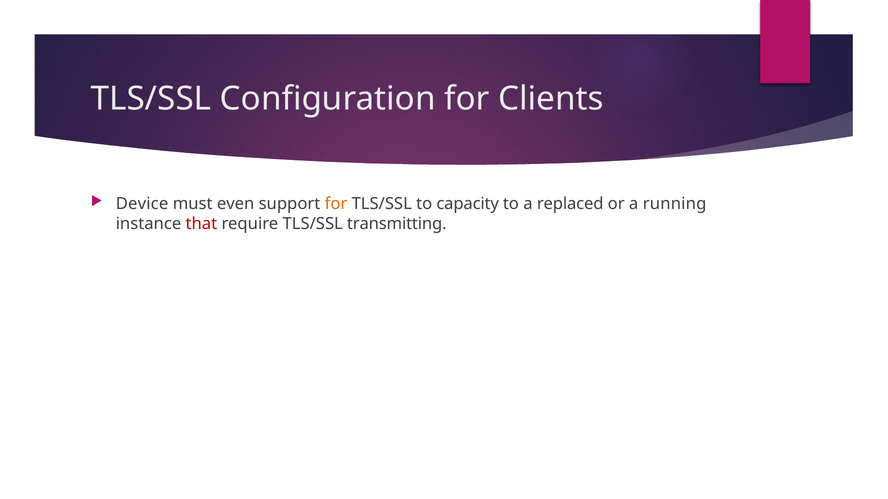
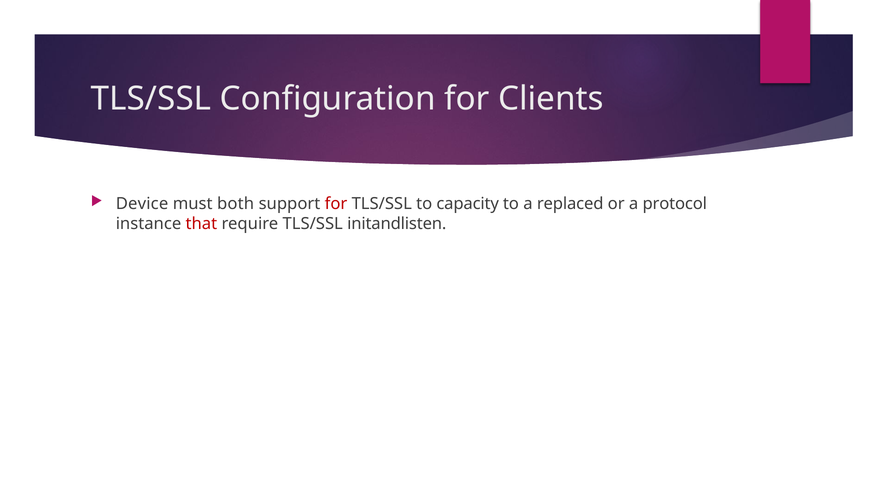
even: even -> both (236, 204)
for colour: orange -> red (336, 204)
running: running -> protocol (675, 204)
transmitting: transmitting -> initandlisten (397, 224)
